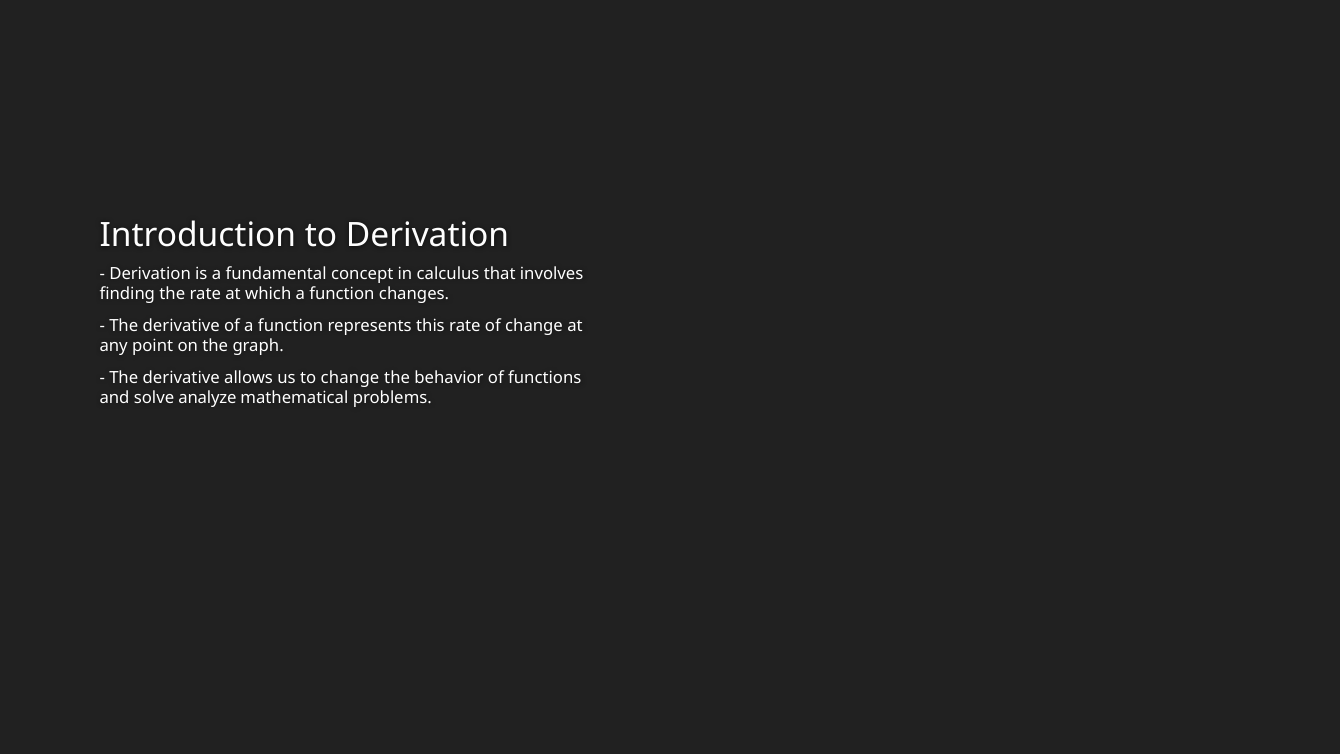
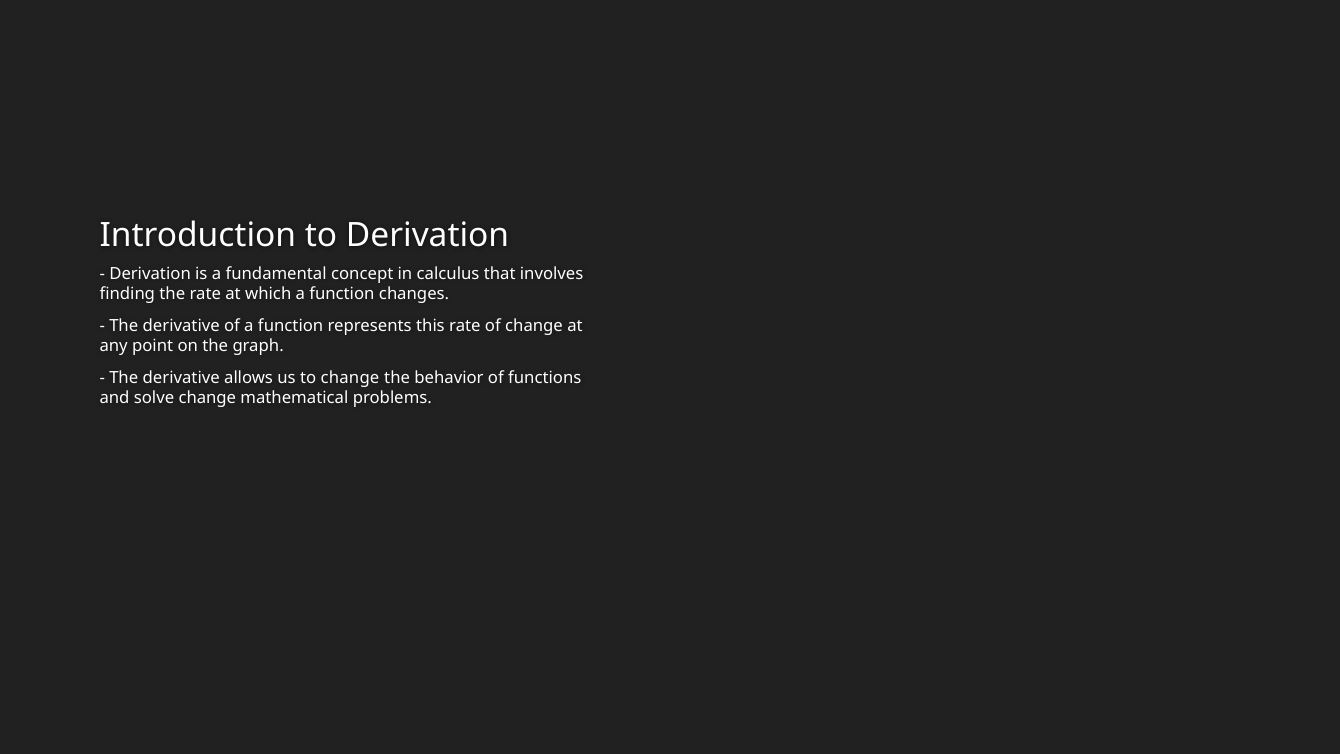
solve analyze: analyze -> change (207, 398)
